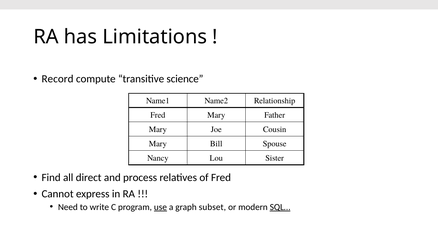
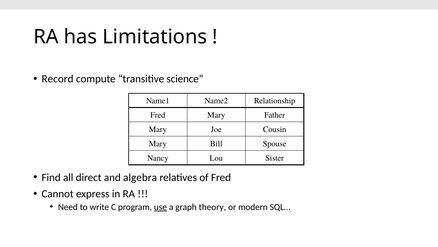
process: process -> algebra (140, 177)
subset: subset -> theory (212, 206)
SQL… underline: present -> none (280, 206)
